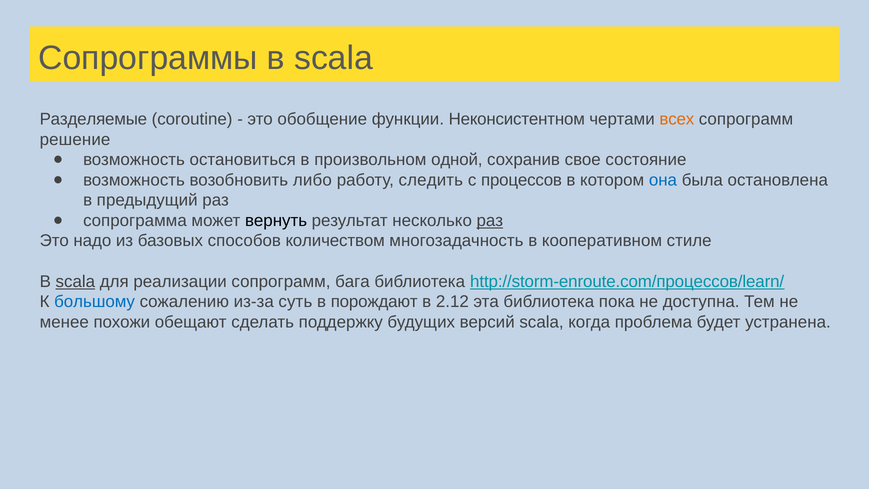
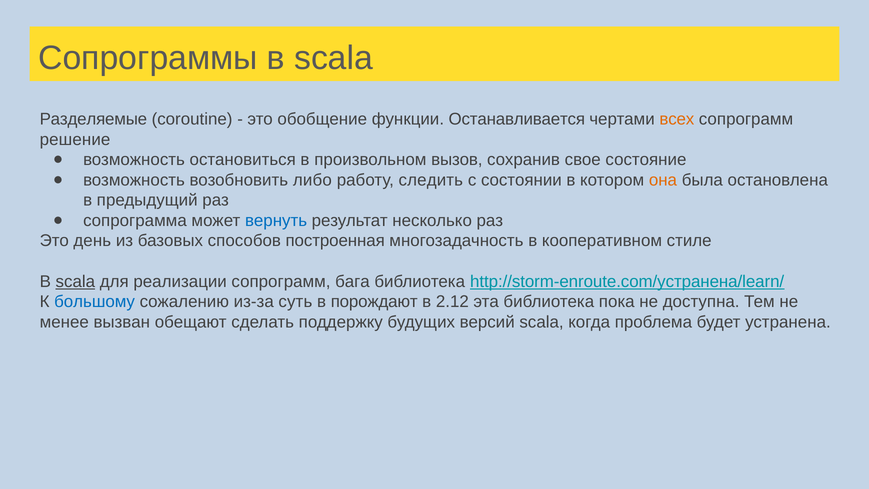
Неконсистентном: Неконсистентном -> Останавливается (517, 119)
одной: одной -> вызов (457, 160)
процессов: процессов -> состоянии (521, 180)
она colour: blue -> orange (663, 180)
вернуть colour: black -> blue (276, 221)
раз underline: present -> none (490, 221)
надо: надо -> день (92, 241)
количеством: количеством -> построенная (335, 241)
http://storm-enroute.com/процессов/learn/: http://storm-enroute.com/процессов/learn/ -> http://storm-enroute.com/устранена/learn/ (627, 281)
похожи: похожи -> вызван (122, 322)
